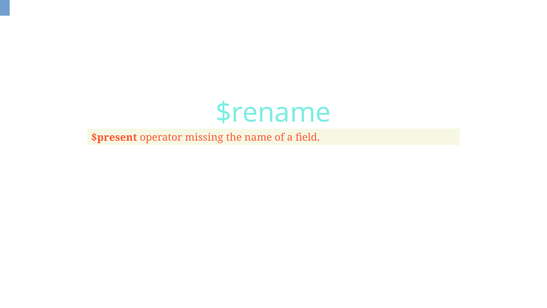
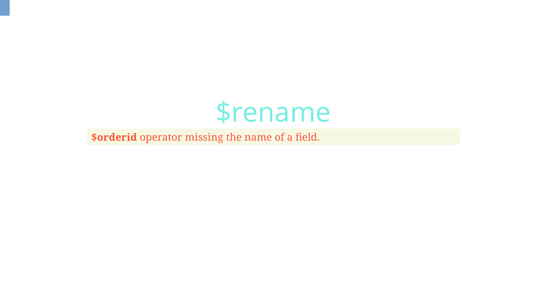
$present: $present -> $orderid (114, 137)
